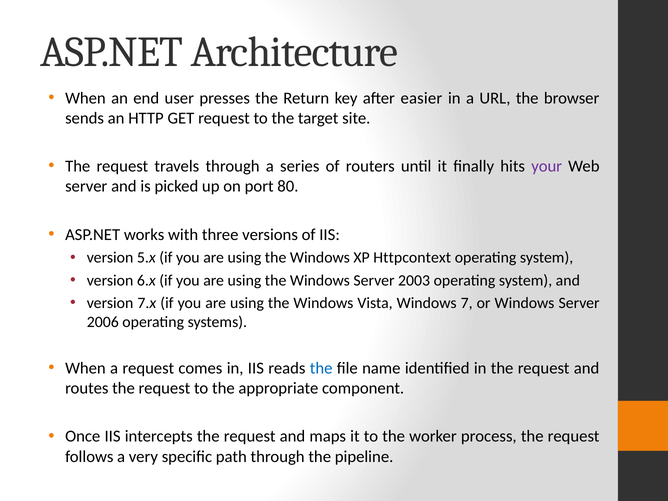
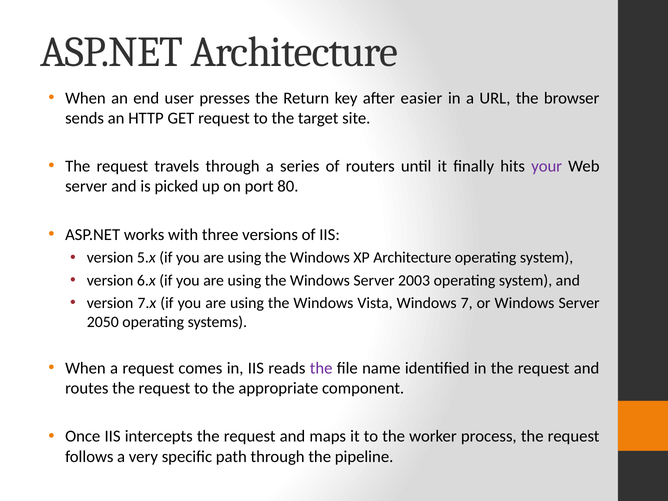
XP Httpcontext: Httpcontext -> Architecture (412, 258)
2006: 2006 -> 2050 (103, 322)
the colour: blue -> purple (321, 368)
